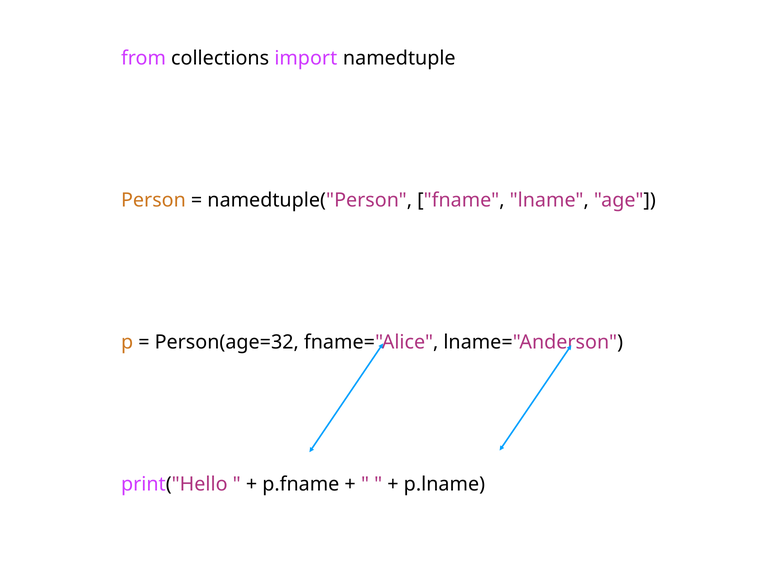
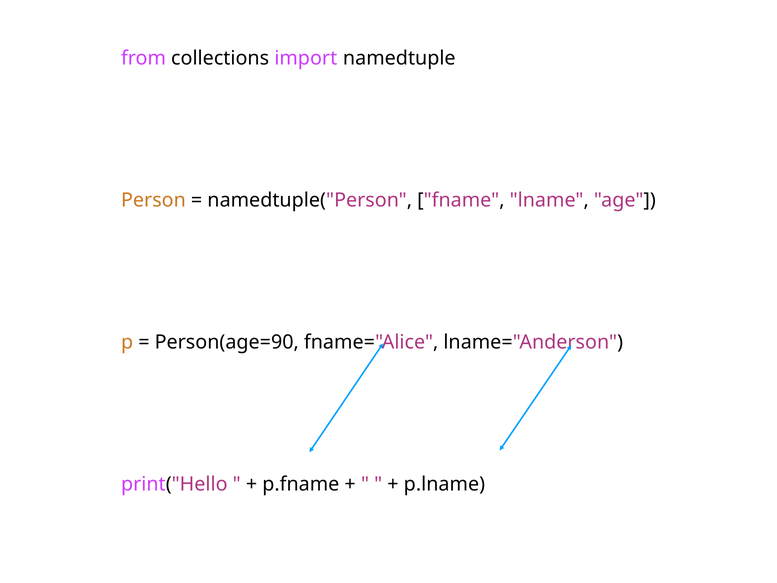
Person(age=32: Person(age=32 -> Person(age=90 (227, 342)
